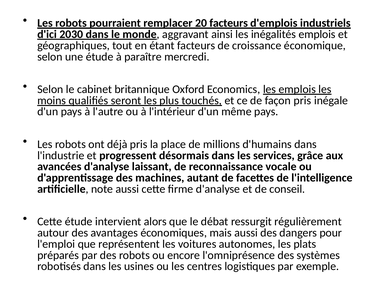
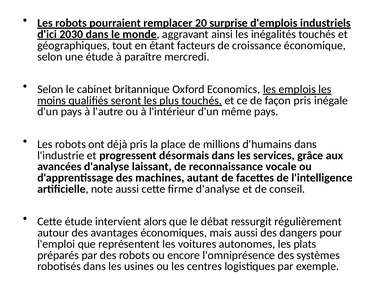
20 facteurs: facteurs -> surprise (229, 23)
inégalités emplois: emplois -> touchés (317, 34)
